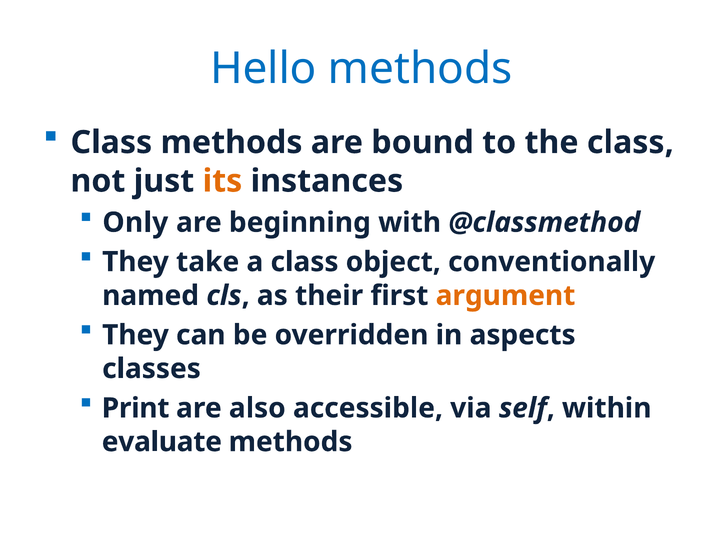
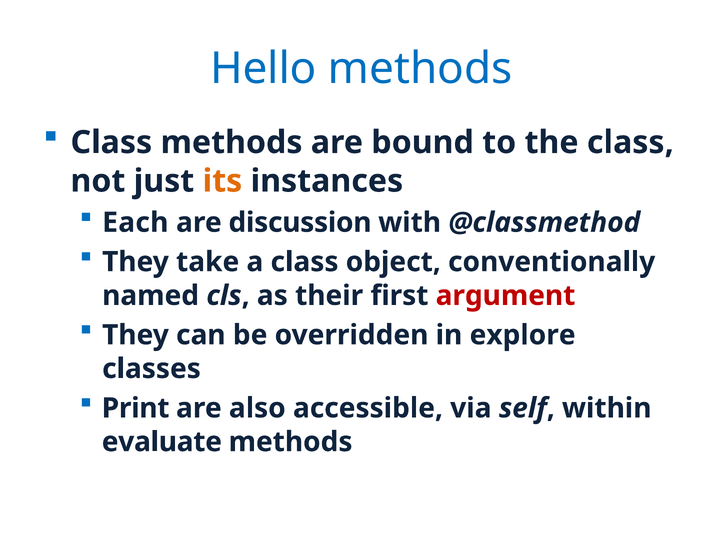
Only: Only -> Each (135, 223)
beginning: beginning -> discussion (300, 223)
argument colour: orange -> red (505, 296)
aspects: aspects -> explore (523, 335)
